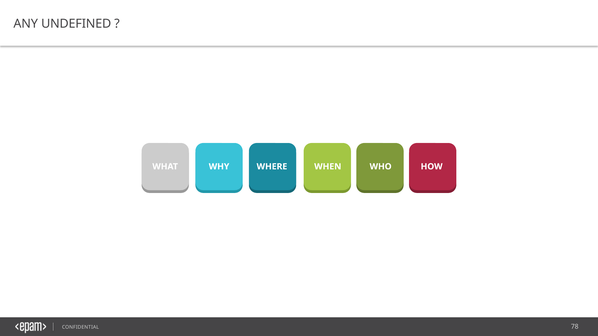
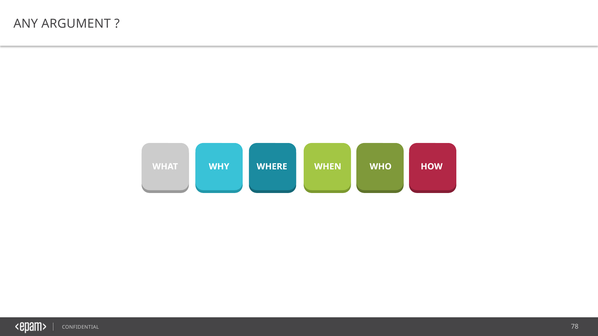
UNDEFINED: UNDEFINED -> ARGUMENT (76, 24)
